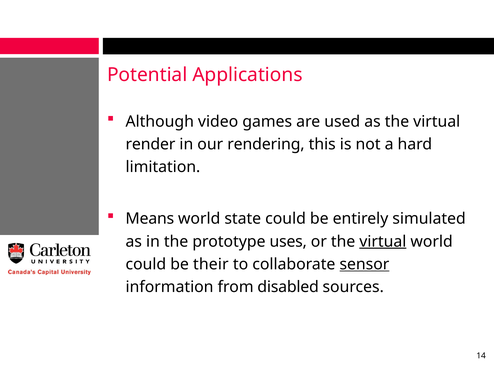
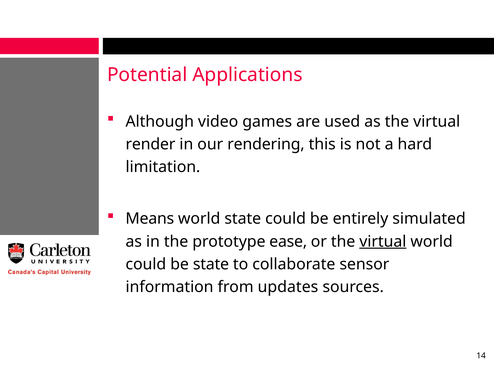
uses: uses -> ease (288, 241)
be their: their -> state (211, 264)
sensor underline: present -> none (364, 264)
disabled: disabled -> updates (288, 287)
